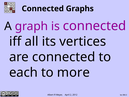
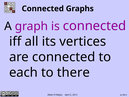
more: more -> there (73, 72)
